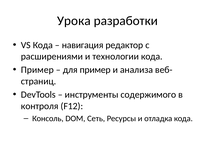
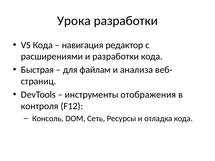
и технологии: технологии -> разработки (116, 57)
Пример: Пример -> Быстрая (37, 70)
для пример: пример -> файлам (95, 70)
содержимого: содержимого -> отображения (148, 95)
